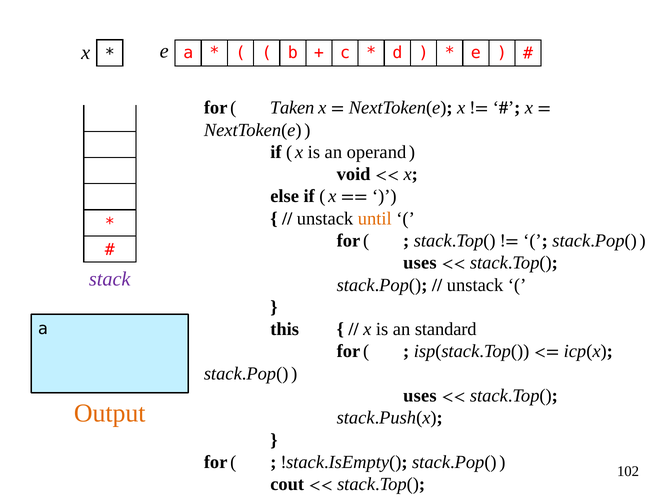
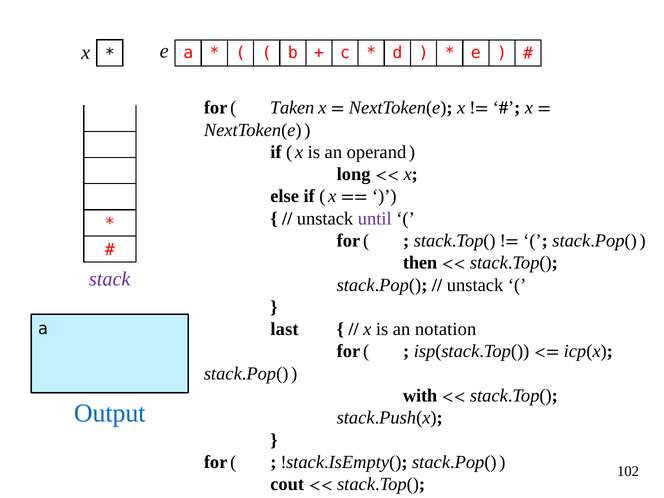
void: void -> long (354, 174)
until colour: orange -> purple (375, 219)
uses: uses -> then (420, 263)
this: this -> last (285, 329)
standard: standard -> notation (446, 329)
uses: uses -> with (420, 396)
Output colour: orange -> blue (110, 413)
